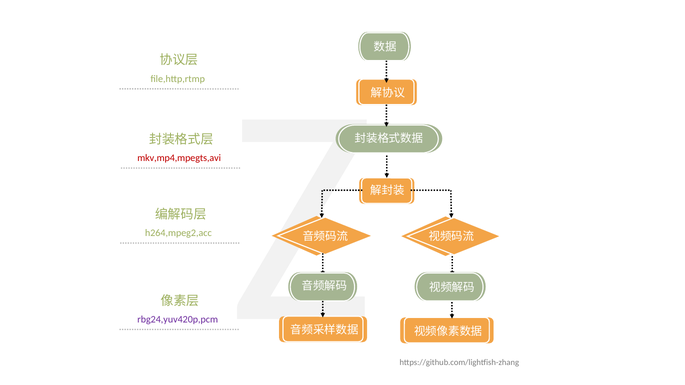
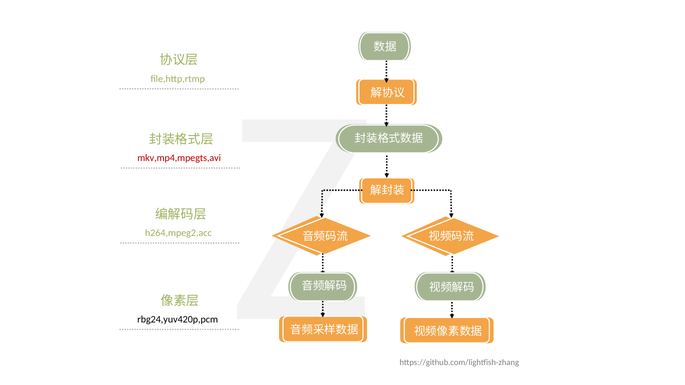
rbg24,yuv420p,pcm colour: purple -> black (178, 319)
